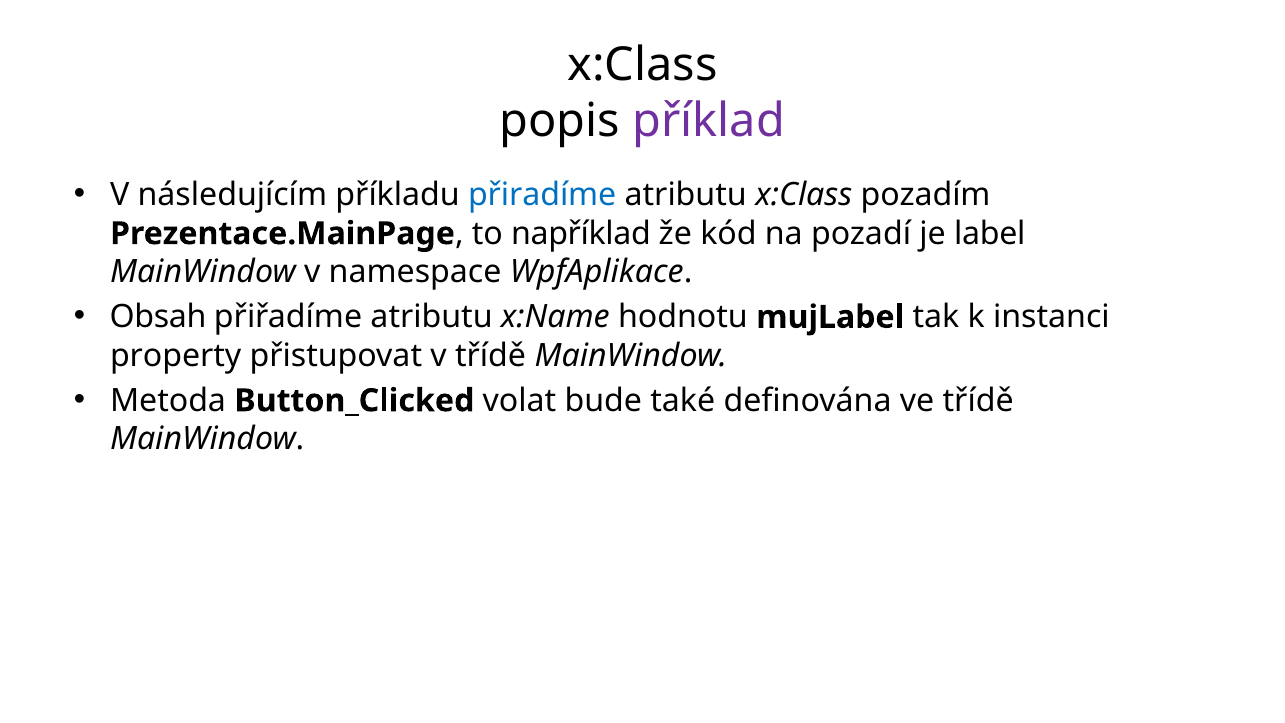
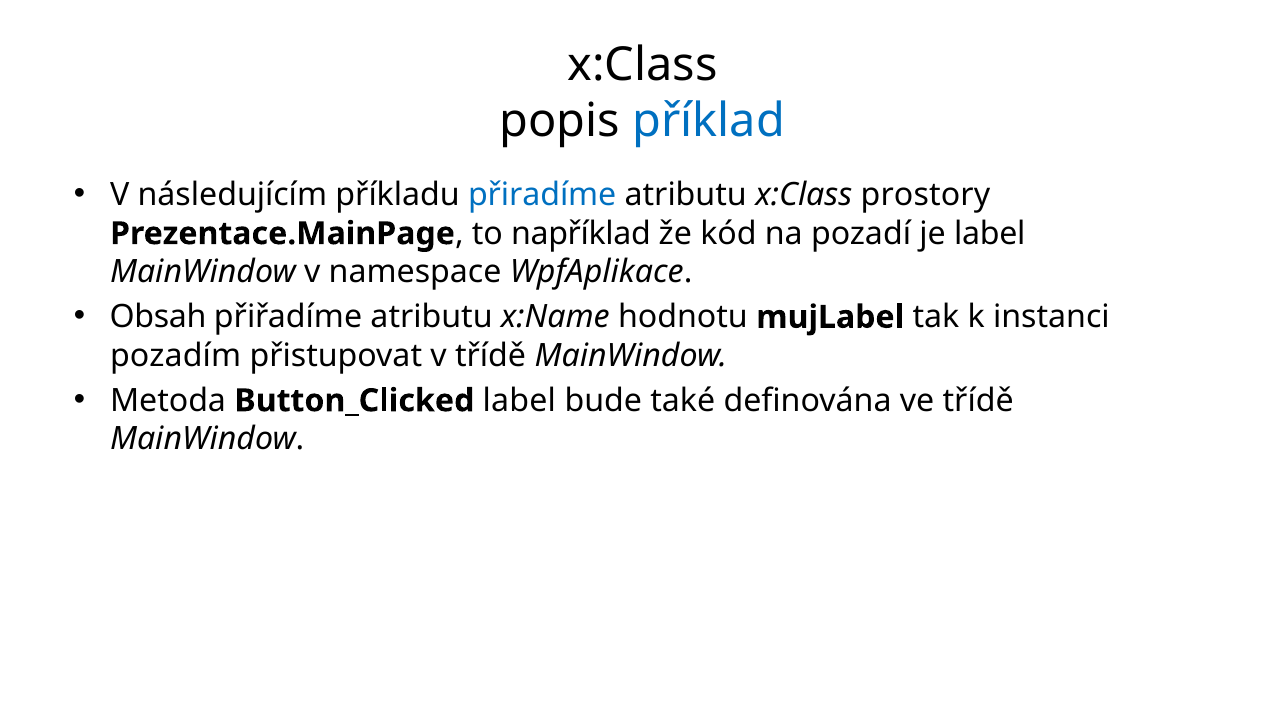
příklad colour: purple -> blue (709, 121)
pozadím: pozadím -> prostory (925, 195)
property: property -> pozadím (176, 356)
Button_Clicked volat: volat -> label (519, 401)
